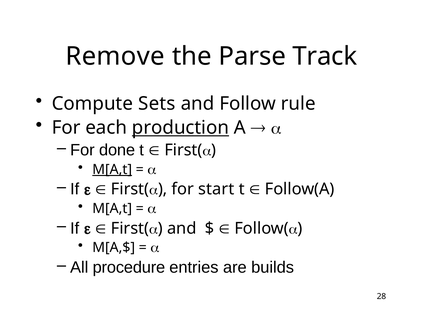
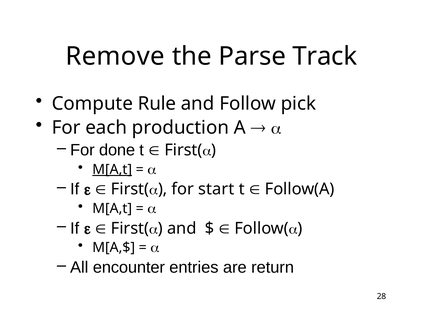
Sets: Sets -> Rule (157, 104)
rule: rule -> pick (298, 104)
production underline: present -> none (180, 128)
procedure: procedure -> encounter (129, 267)
builds: builds -> return (273, 267)
